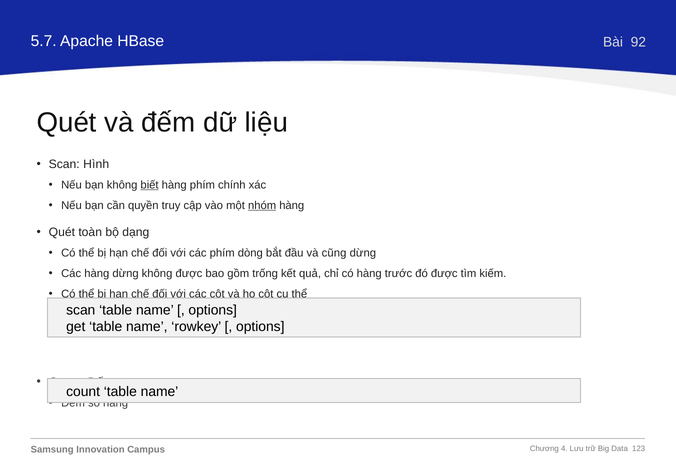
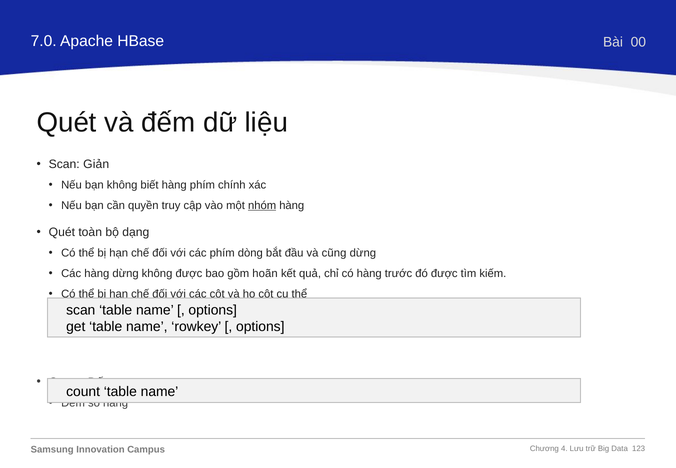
5.7: 5.7 -> 7.0 (44, 41)
92: 92 -> 00 (638, 42)
Hình: Hình -> Giản (96, 164)
biết underline: present -> none (150, 185)
trống: trống -> hoãn (265, 274)
